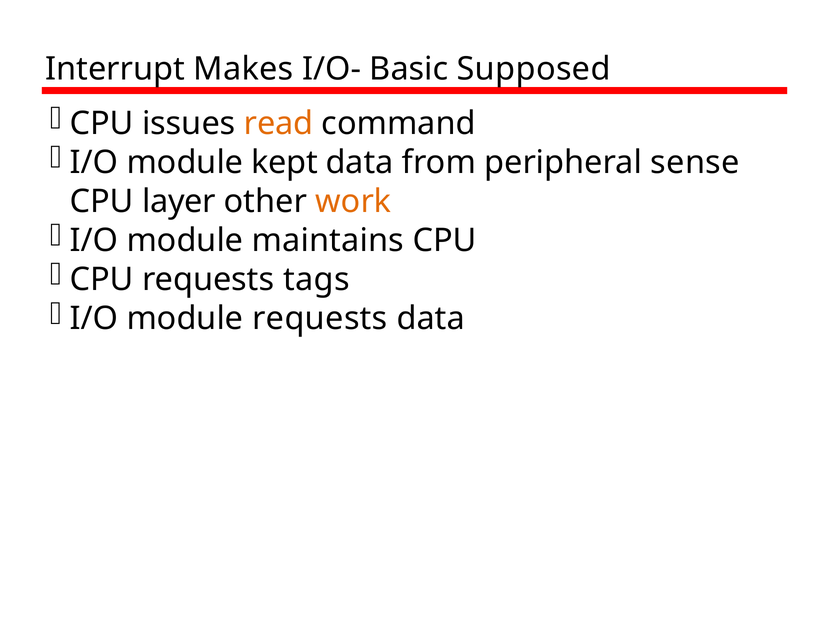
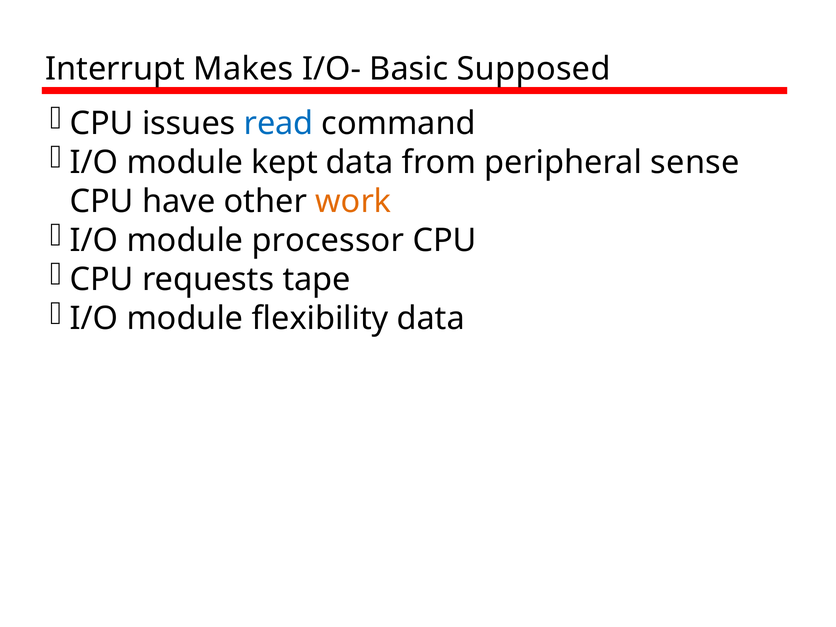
read colour: orange -> blue (279, 123)
layer: layer -> have (179, 201)
maintains: maintains -> processor (328, 240)
tags: tags -> tape (317, 280)
module requests: requests -> flexibility (320, 319)
